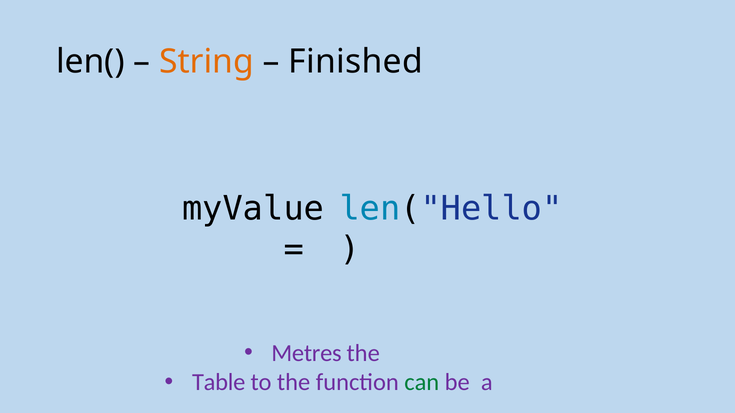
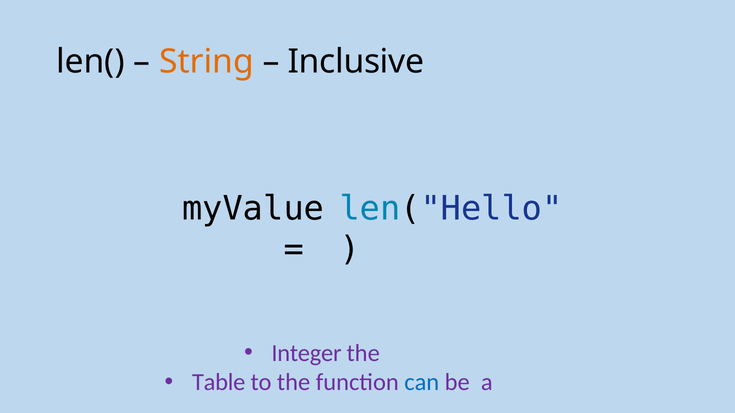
Finished: Finished -> Inclusive (356, 62)
Metres: Metres -> Integer (306, 353)
can colour: green -> blue (422, 383)
